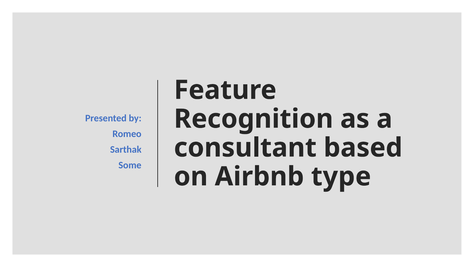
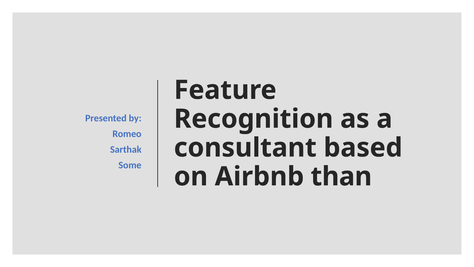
type: type -> than (341, 176)
